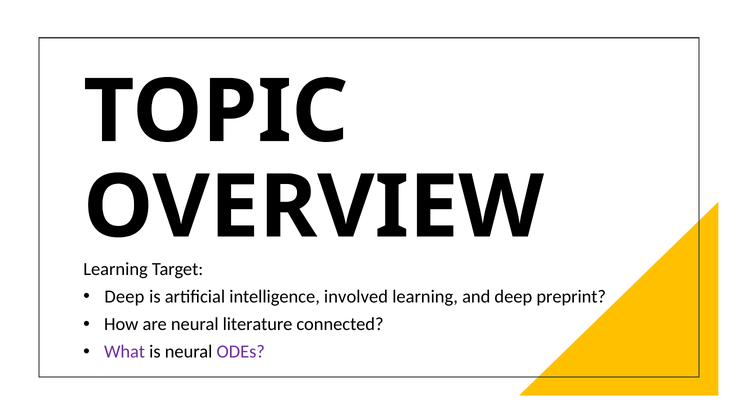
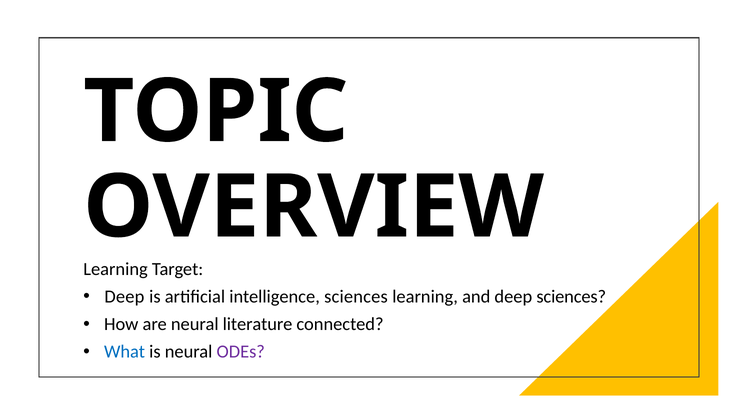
intelligence involved: involved -> sciences (356, 297)
deep preprint: preprint -> sciences (571, 297)
What colour: purple -> blue (125, 352)
